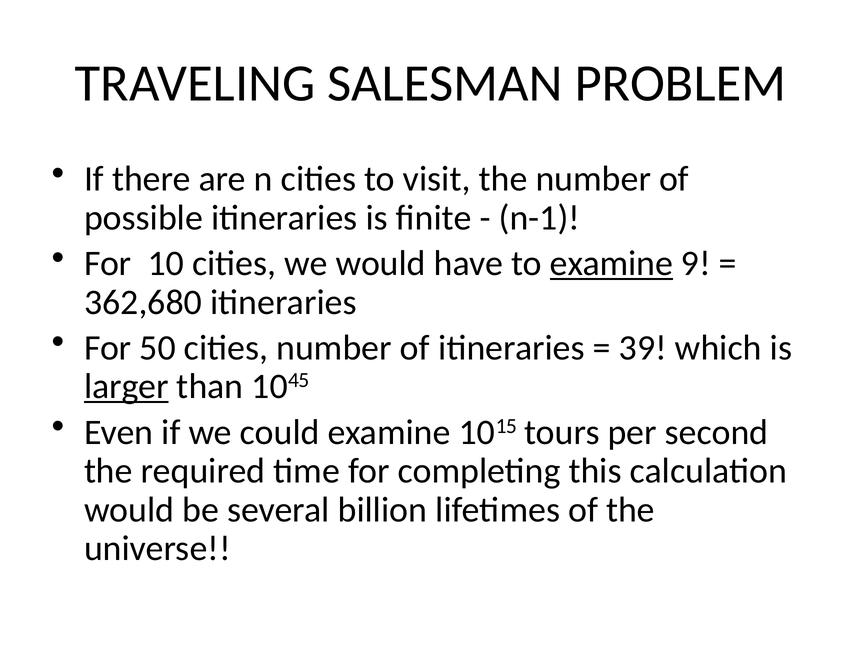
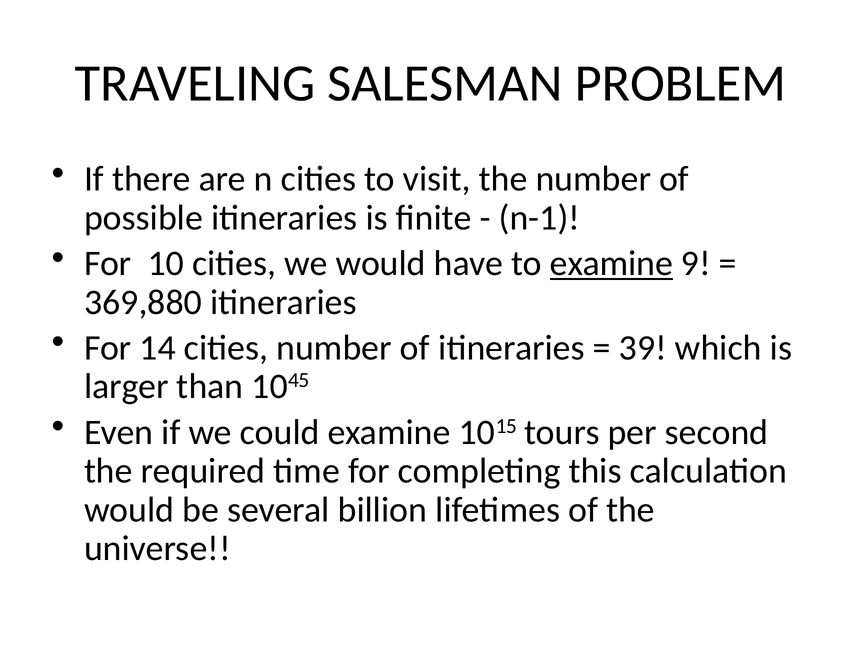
362,680: 362,680 -> 369,880 (143, 302)
50: 50 -> 14 (158, 348)
larger underline: present -> none (126, 387)
